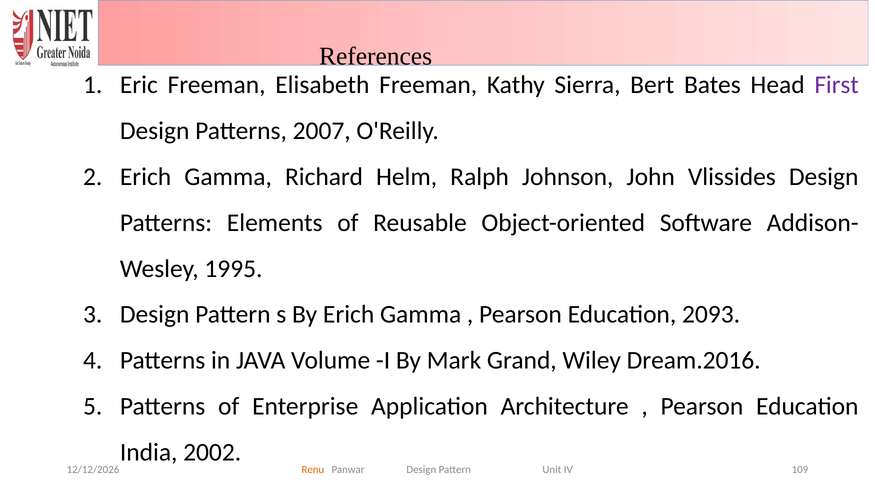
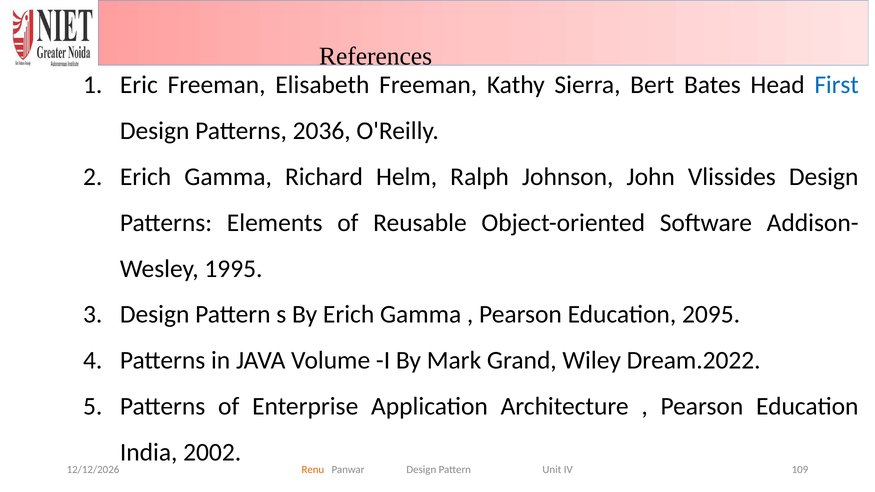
First colour: purple -> blue (837, 85)
2007: 2007 -> 2036 (322, 131)
2093: 2093 -> 2095 (711, 315)
Dream.2016: Dream.2016 -> Dream.2022 (694, 361)
